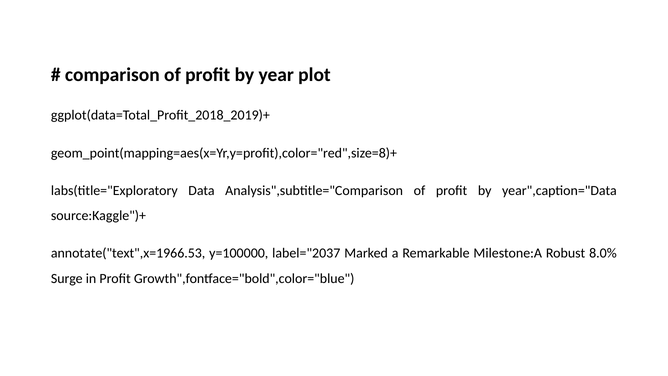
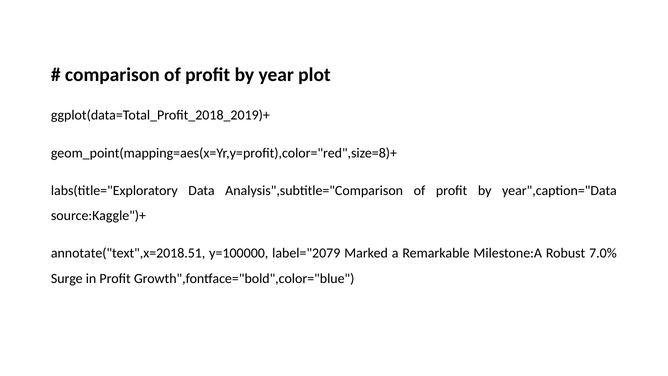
annotate("text",x=1966.53: annotate("text",x=1966.53 -> annotate("text",x=2018.51 (128, 253)
label="2037: label="2037 -> label="2079 (306, 253)
8.0%: 8.0% -> 7.0% (603, 253)
